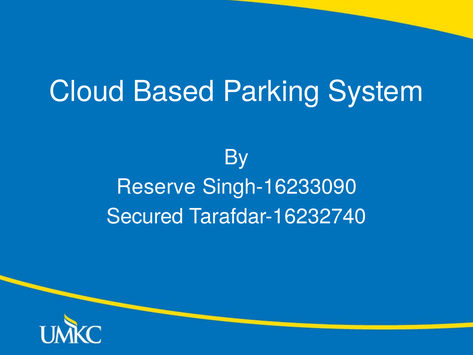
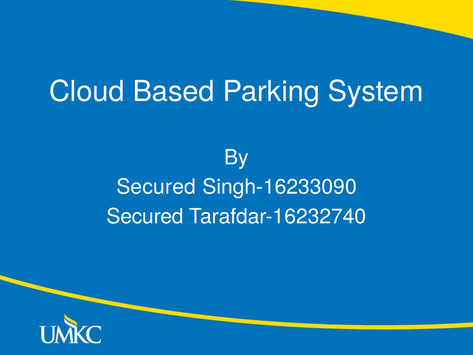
Reserve: Reserve -> Secured (156, 187)
